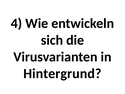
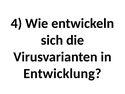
Hintergrund: Hintergrund -> Entwicklung (62, 73)
